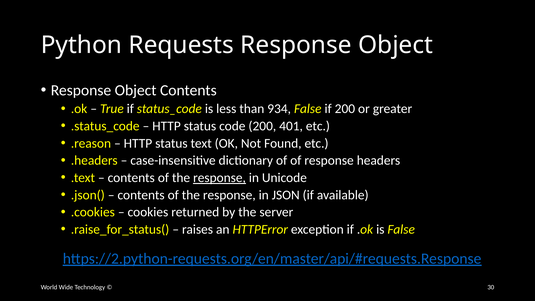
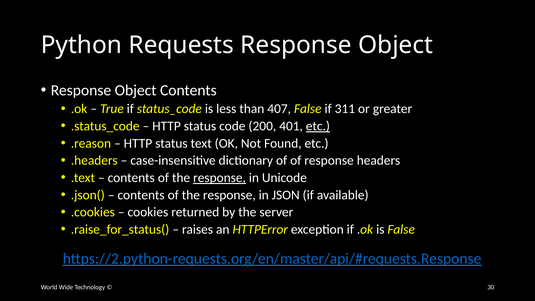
934: 934 -> 407 (279, 109)
if 200: 200 -> 311 (345, 109)
etc underline: none -> present (318, 126)
